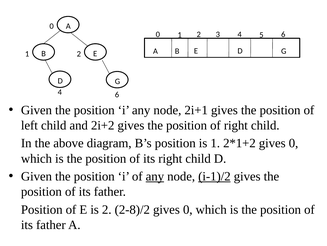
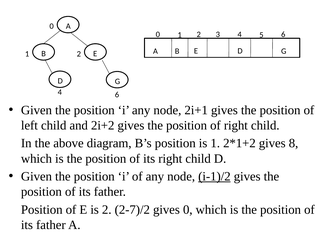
0: 0 -> 8 (294, 143)
any underline: present -> none (155, 176)
2-8)/2: 2-8)/2 -> 2-7)/2 (132, 209)
